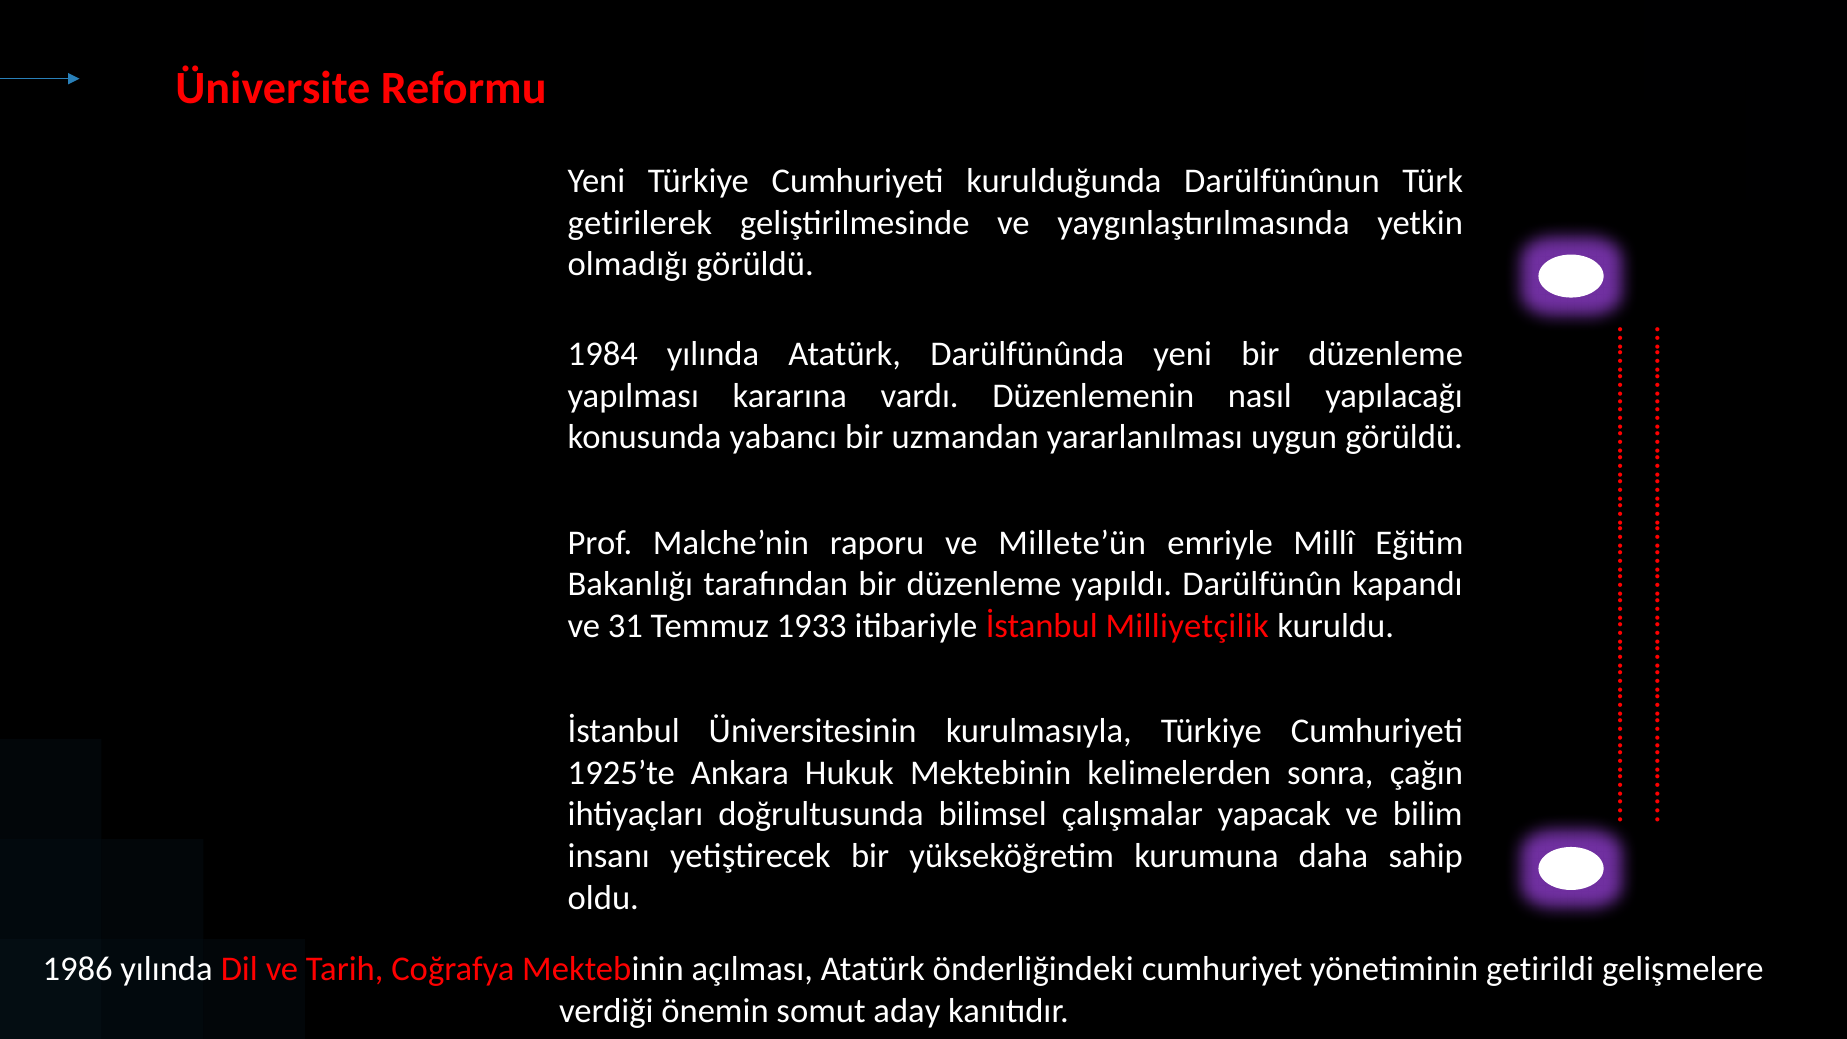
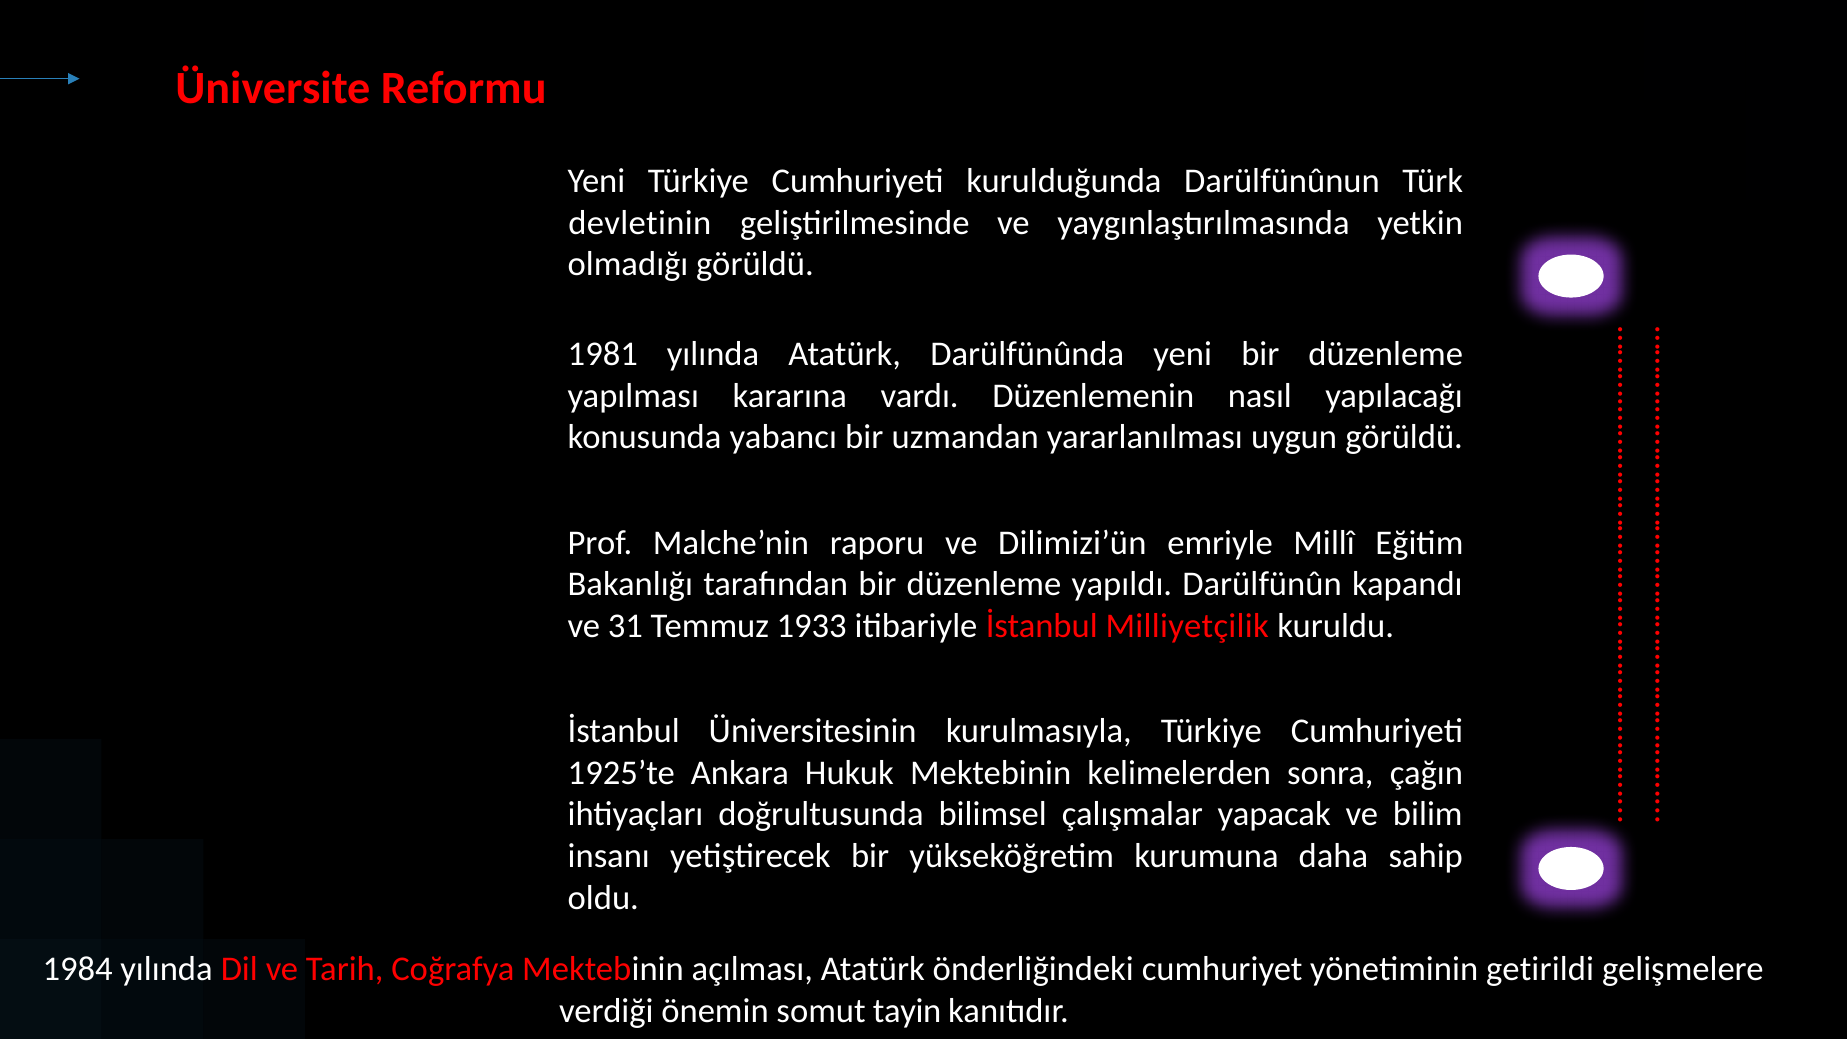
getirilerek: getirilerek -> devletinin (640, 223)
1984: 1984 -> 1981 (603, 354)
Millete’ün: Millete’ün -> Dilimizi’ün (1072, 543)
1986: 1986 -> 1984 (78, 969)
aday: aday -> tayin (907, 1011)
